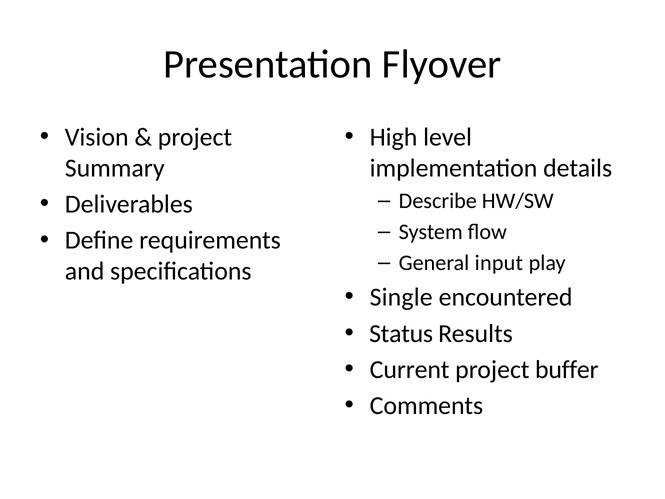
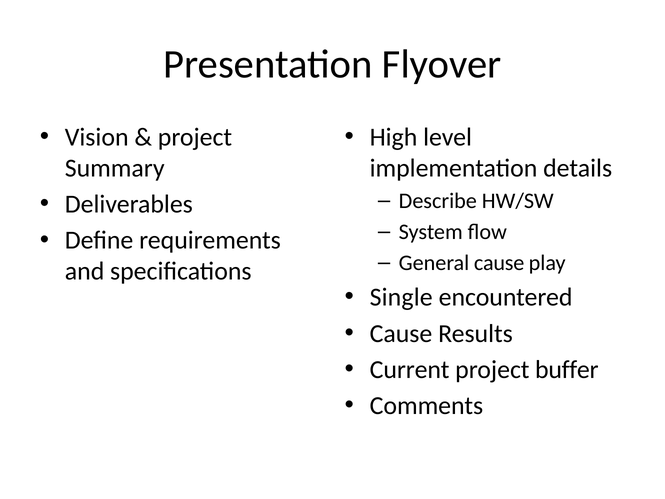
General input: input -> cause (499, 263)
Status: Status -> Cause (401, 333)
